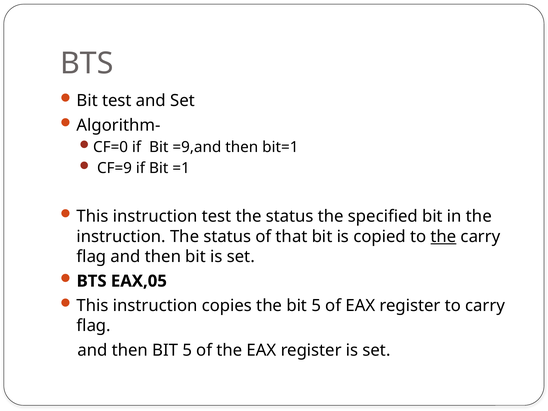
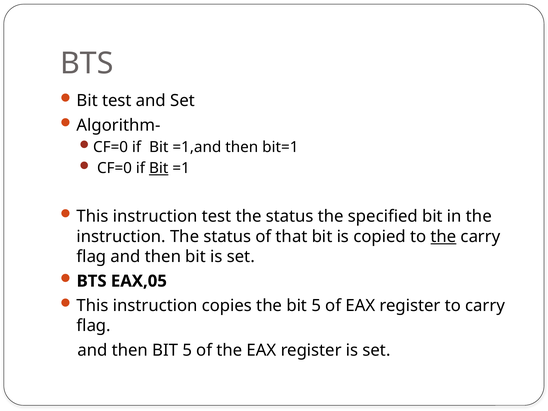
=9,and: =9,and -> =1,and (197, 147)
CF=9: CF=9 -> CF=0 (114, 168)
Bit underline: none -> present (159, 168)
